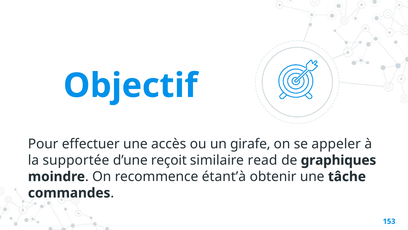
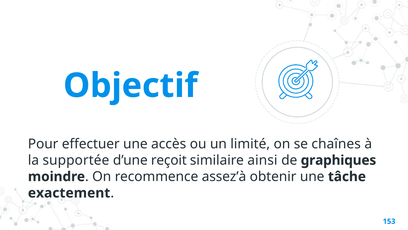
girafe: girafe -> limité (250, 144)
appeler: appeler -> chaînes (336, 144)
read: read -> ainsi (262, 160)
étant’à: étant’à -> assez’à (224, 176)
commandes: commandes -> exactement (69, 193)
